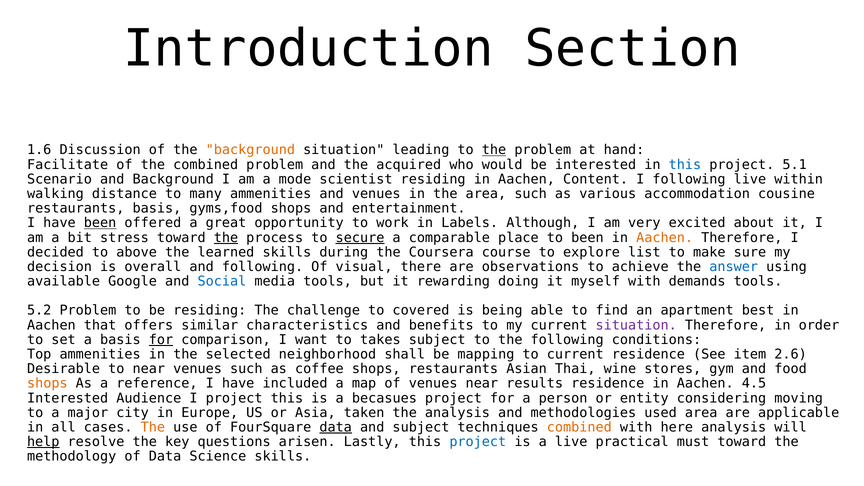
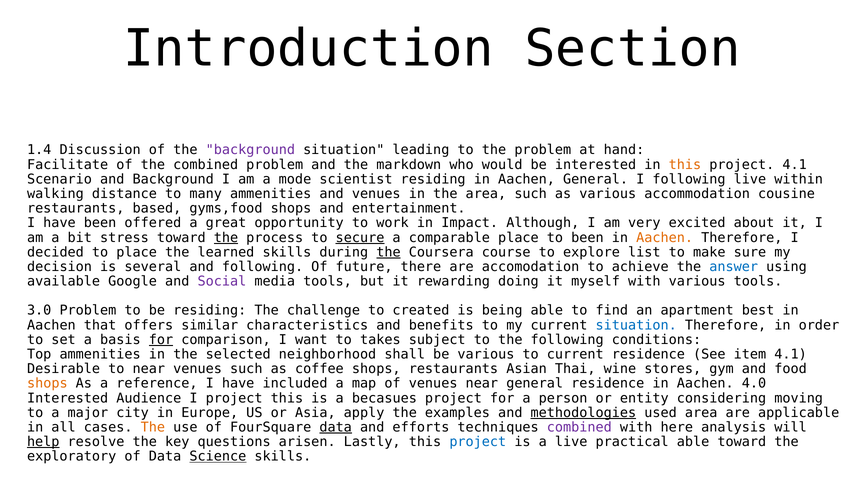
1.6: 1.6 -> 1.4 (39, 150)
background colour: orange -> purple (250, 150)
the underline: present -> none (494, 150)
acquired: acquired -> markdown (409, 165)
this colour: blue -> orange (685, 165)
project 5.1: 5.1 -> 4.1 (795, 165)
Aachen Content: Content -> General (596, 179)
restaurants basis: basis -> based (157, 208)
been underline: present -> none (100, 223)
Labels: Labels -> Impact (470, 223)
to above: above -> place (137, 252)
the underline: none -> present (388, 252)
overall: overall -> several (153, 267)
visual: visual -> future (364, 267)
observations: observations -> accomodation (531, 267)
Social colour: blue -> purple (222, 281)
with demands: demands -> various (697, 281)
5.2: 5.2 -> 3.0 (39, 311)
covered: covered -> created (421, 311)
situation colour: purple -> blue (636, 325)
be mapping: mapping -> various (486, 354)
item 2.6: 2.6 -> 4.1 (791, 354)
near results: results -> general (535, 383)
4.5: 4.5 -> 4.0 (754, 383)
taken: taken -> apply (364, 413)
the analysis: analysis -> examples (457, 413)
methodologies underline: none -> present (583, 413)
and subject: subject -> efforts (421, 427)
combined colour: orange -> purple (579, 427)
practical must: must -> able (693, 442)
methodology: methodology -> exploratory (72, 456)
Science underline: none -> present (218, 456)
